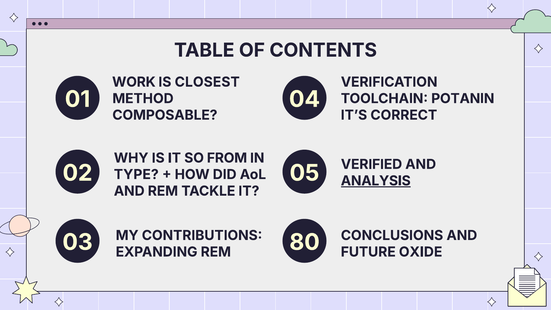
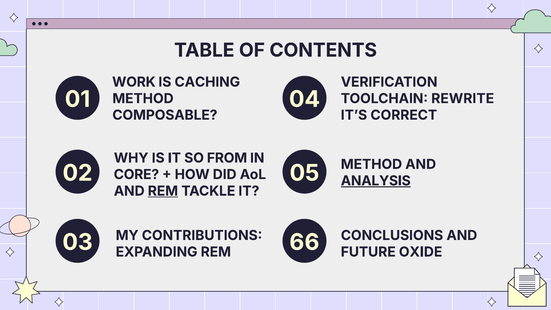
CLOSEST: CLOSEST -> CACHING (207, 82)
POTANIN: POTANIN -> REWRITE (463, 99)
VERIFIED: VERIFIED -> METHOD (371, 164)
TYPE: TYPE -> CORE (136, 174)
REM underline: none -> present (163, 191)
80: 80 -> 66 (304, 242)
